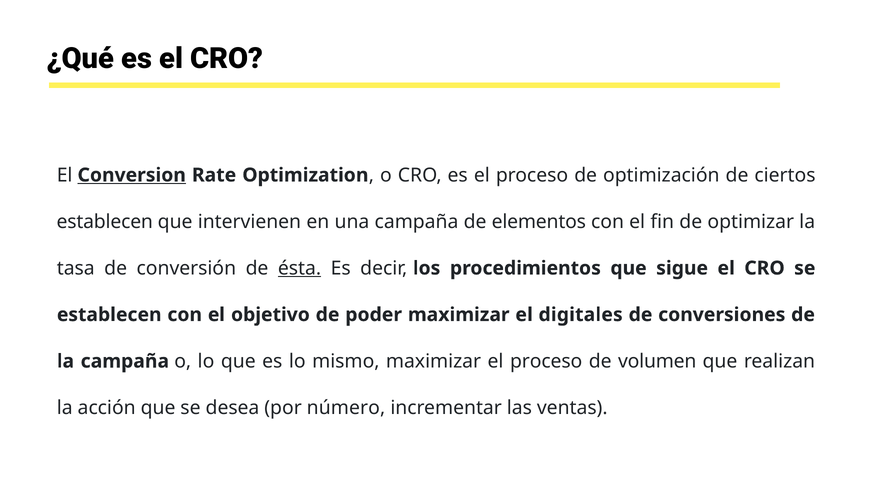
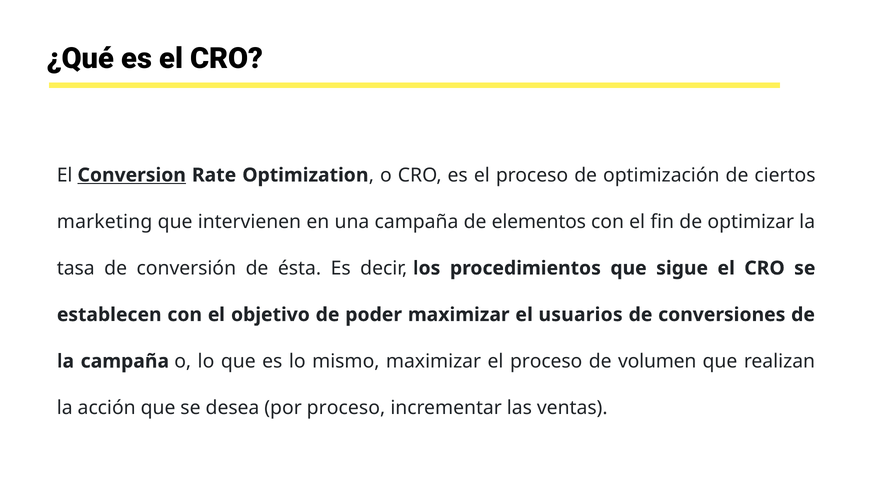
establecen: establecen -> marketing (105, 222)
ésta underline: present -> none (300, 268)
digitales: digitales -> usuarios (581, 315)
por número: número -> proceso (346, 408)
